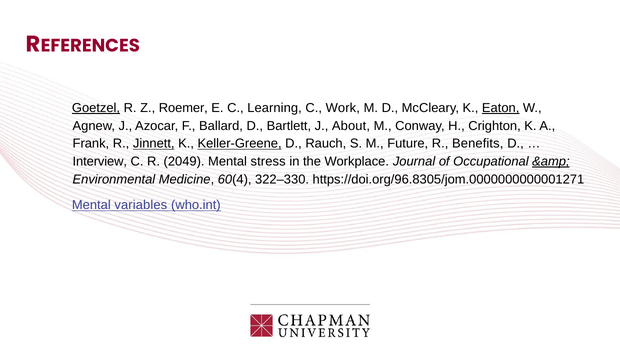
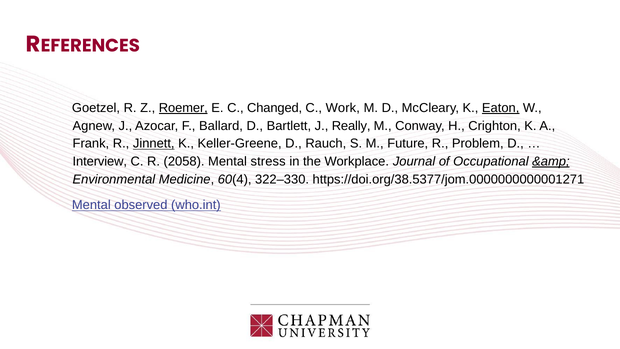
Goetzel underline: present -> none (96, 108)
Roemer underline: none -> present (183, 108)
Learning: Learning -> Changed (275, 108)
About: About -> Really (351, 126)
Keller-Greene underline: present -> none (240, 144)
Benefits: Benefits -> Problem (478, 144)
2049: 2049 -> 2058 (184, 161)
https://doi.org/96.8305/jom.0000000000001271: https://doi.org/96.8305/jom.0000000000001271 -> https://doi.org/38.5377/jom.0000000000001271 (448, 179)
variables: variables -> observed (141, 205)
